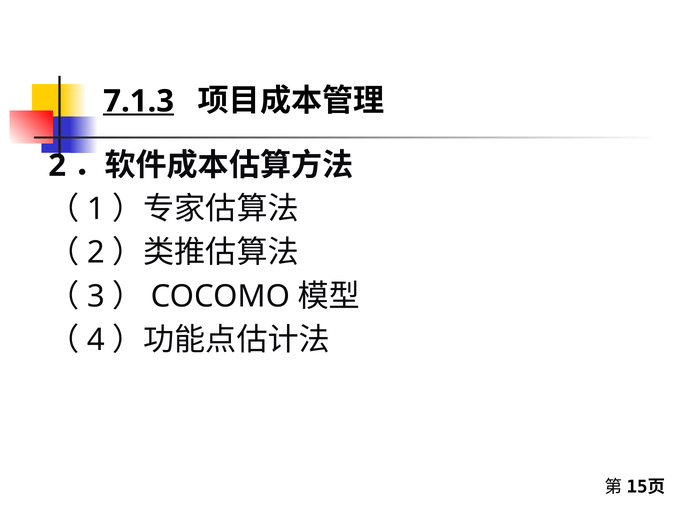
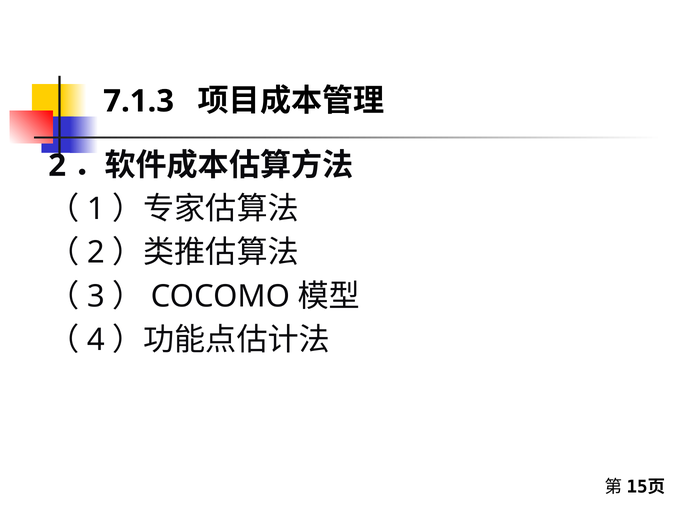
7.1.3 underline: present -> none (139, 101)
